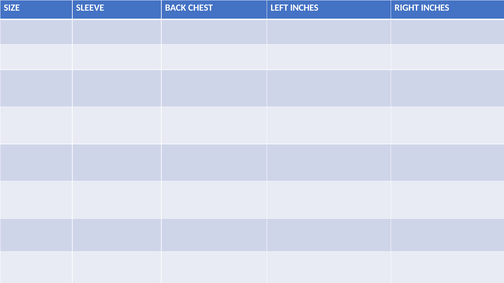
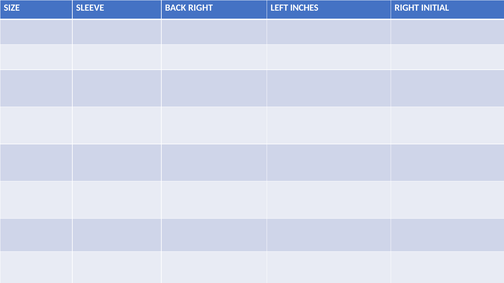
BACK CHEST: CHEST -> RIGHT (201, 8)
RIGHT INCHES: INCHES -> INITIAL (435, 8)
